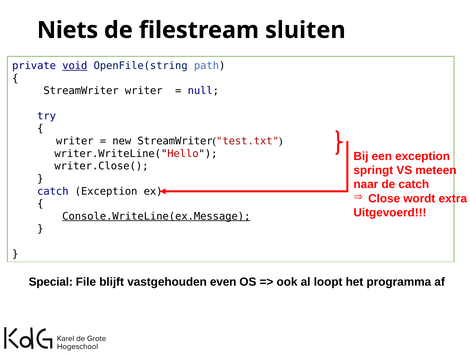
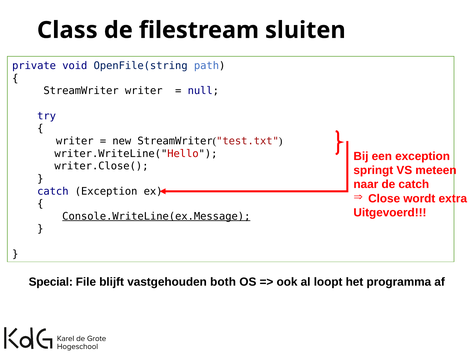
Niets: Niets -> Class (67, 30)
void underline: present -> none (75, 66)
even: even -> both (223, 282)
